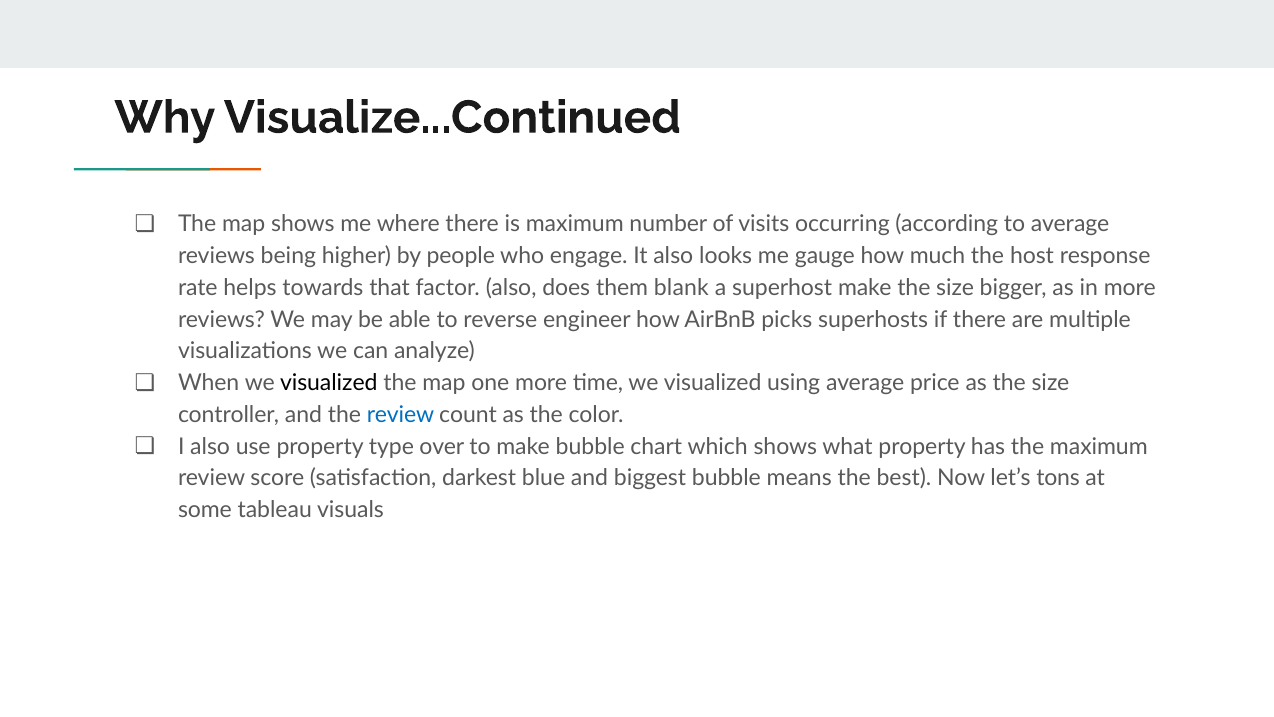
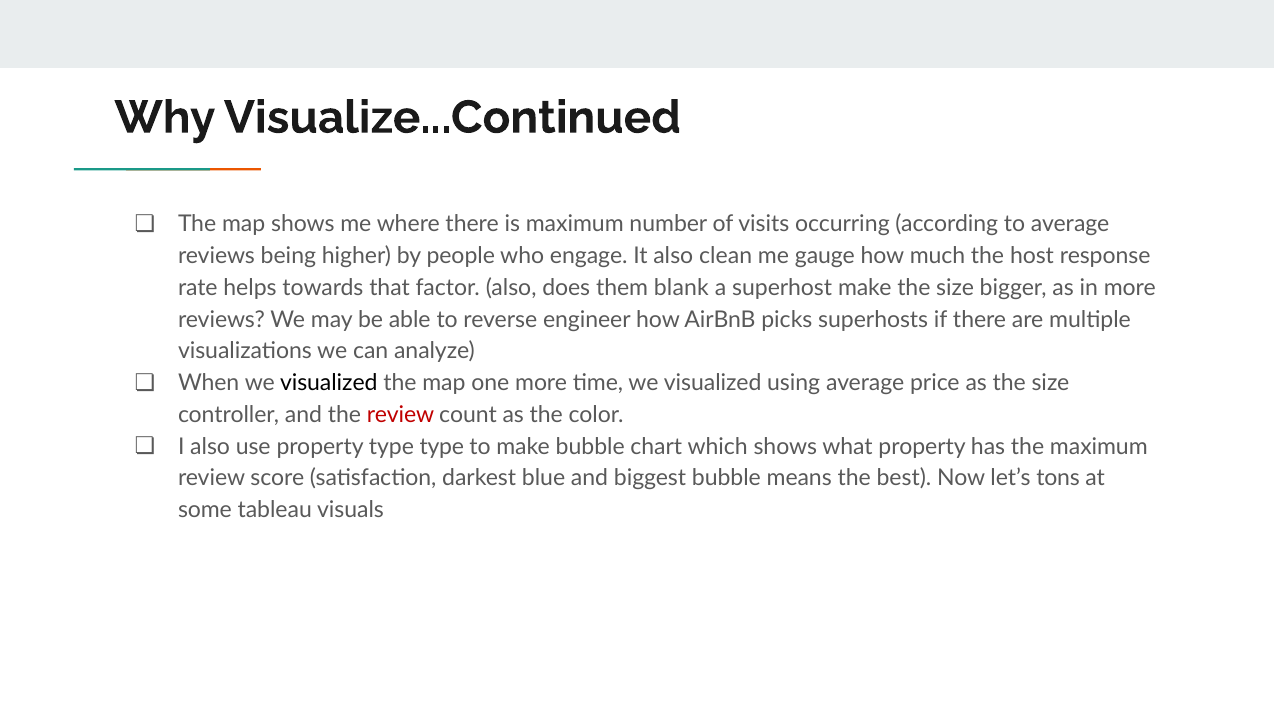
looks: looks -> clean (726, 256)
review colour: blue -> red (400, 415)
type over: over -> type (442, 446)
